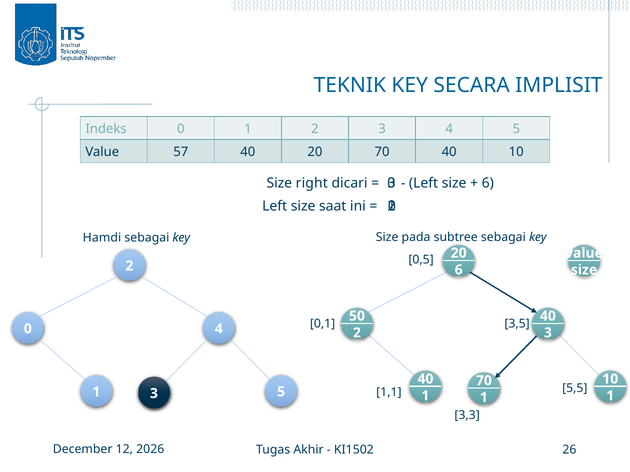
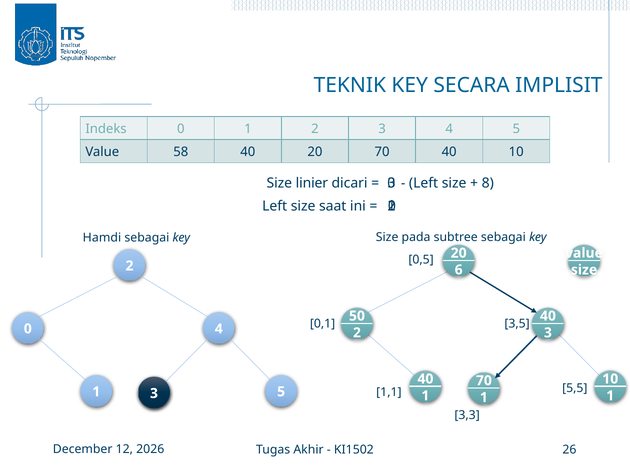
57: 57 -> 58 (181, 152)
right: right -> linier (312, 184)
6: 6 -> 8 (488, 184)
